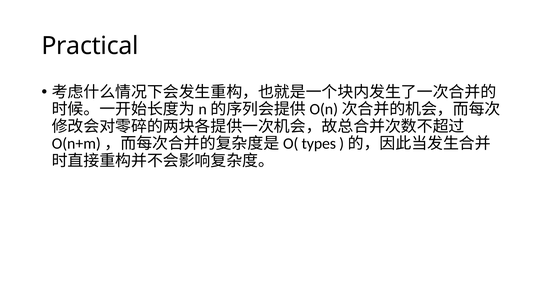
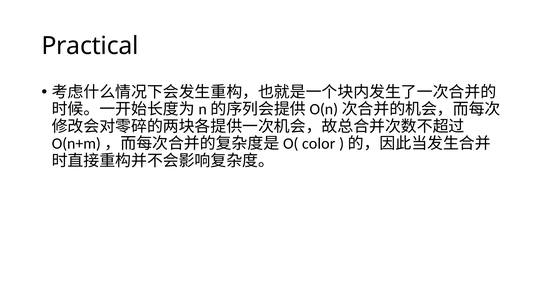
types: types -> color (319, 144)
